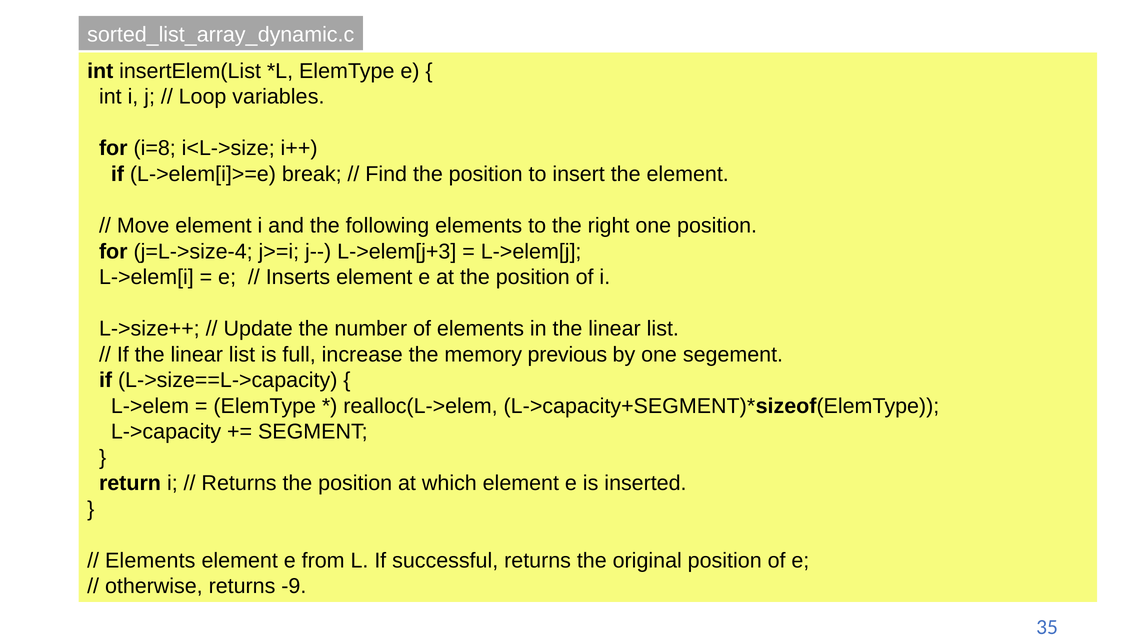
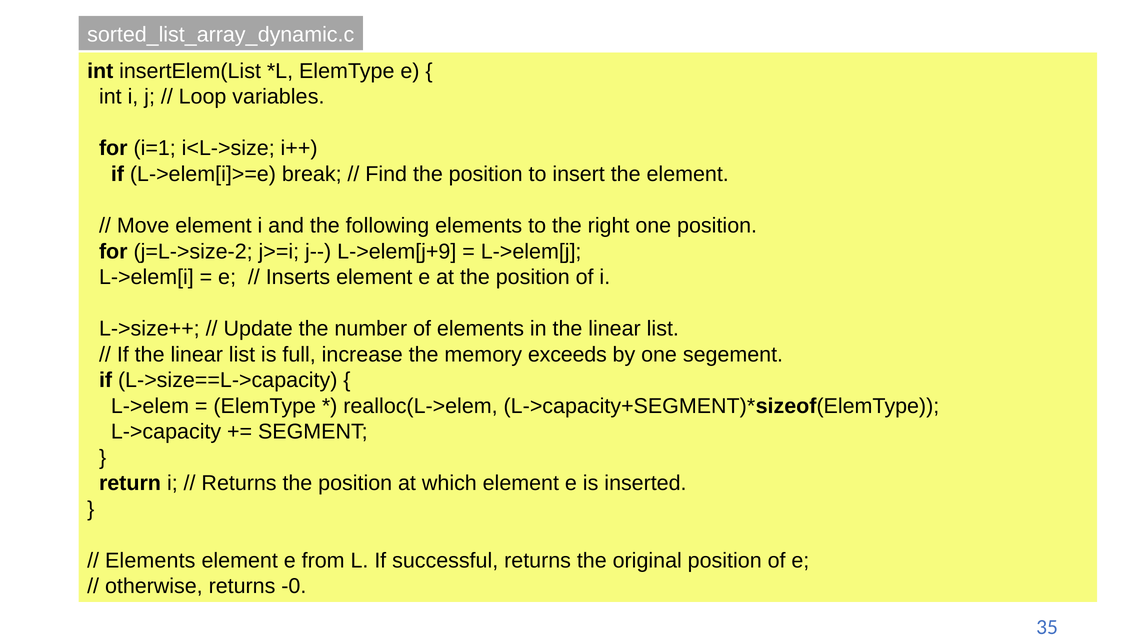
i=8: i=8 -> i=1 (155, 148)
j=L->size-4: j=L->size-4 -> j=L->size-2 (193, 251)
L->elem[j+3: L->elem[j+3 -> L->elem[j+9 (397, 251)
previous: previous -> exceeds (567, 354)
-9: -9 -> -0 (294, 586)
